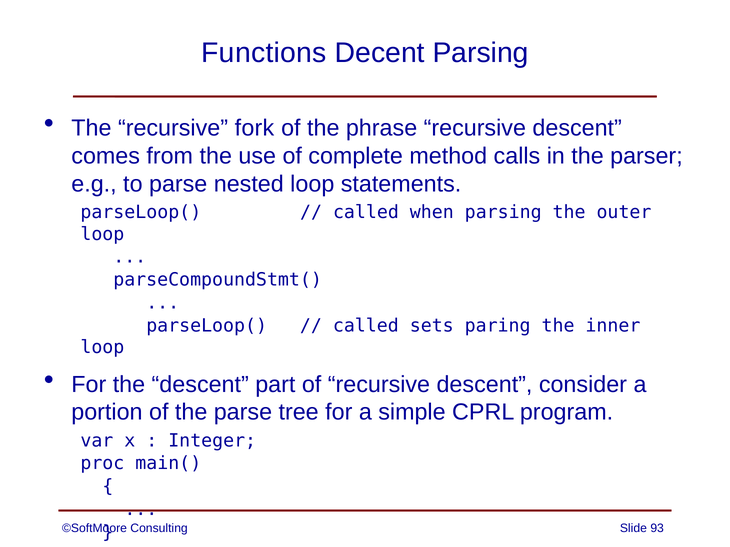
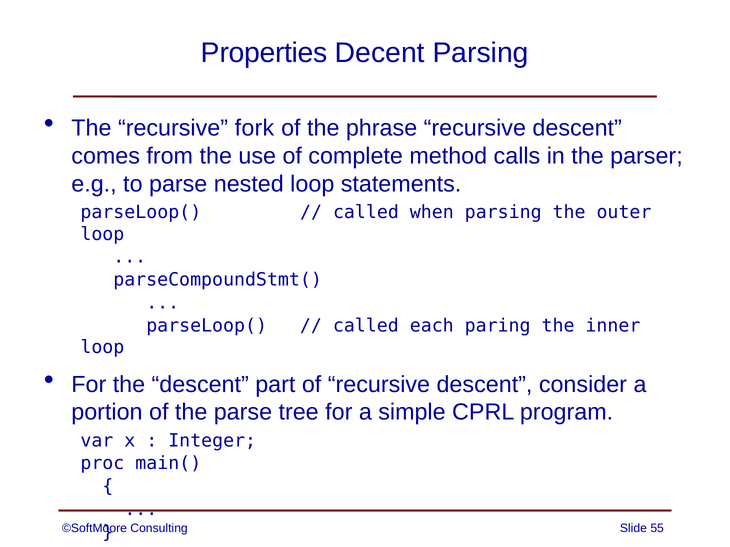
Functions: Functions -> Properties (264, 53)
sets: sets -> each (432, 326)
93: 93 -> 55 (657, 529)
